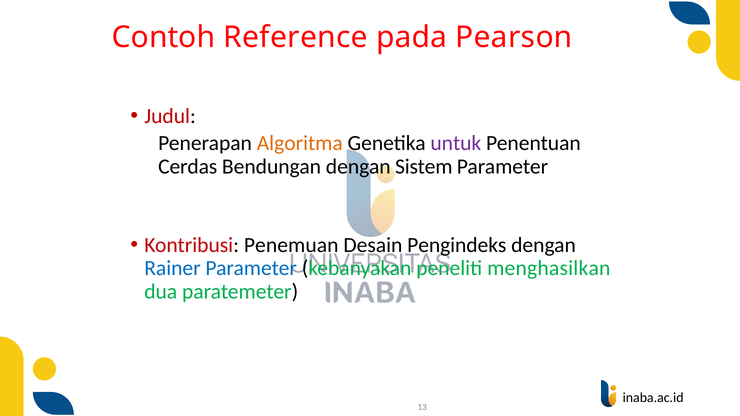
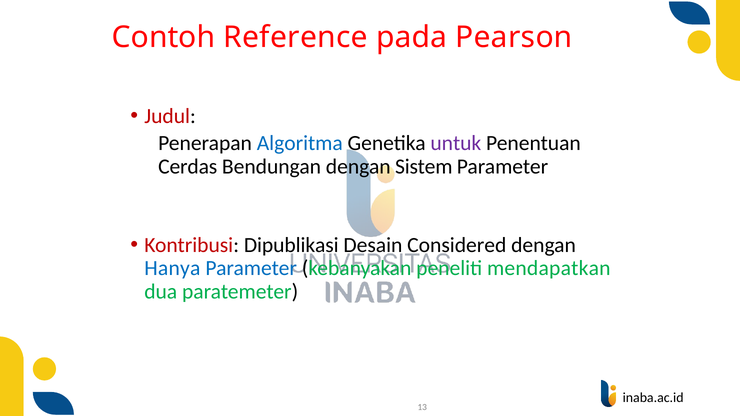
Algoritma colour: orange -> blue (300, 143)
Penemuan: Penemuan -> Dipublikasi (291, 245)
Pengindeks: Pengindeks -> Considered (457, 245)
Rainer: Rainer -> Hanya (172, 269)
menghasilkan: menghasilkan -> mendapatkan (549, 269)
